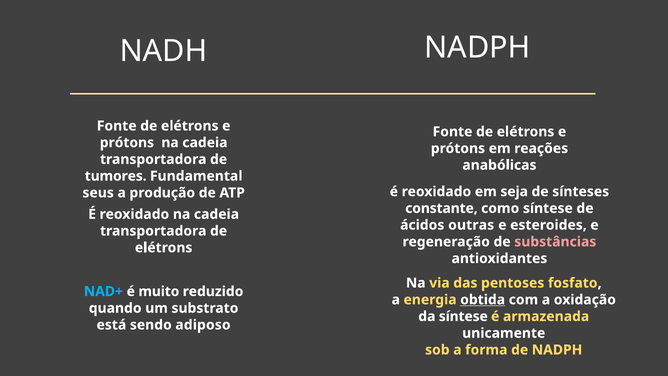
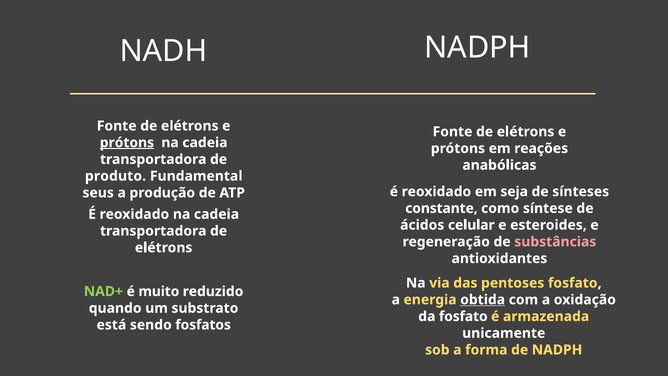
prótons underline: none -> present (127, 143)
tumores: tumores -> produto (116, 176)
outras: outras -> celular (471, 225)
NAD+ colour: light blue -> light green (103, 291)
da síntese: síntese -> fosfato (463, 316)
adiposo: adiposo -> fosfatos (203, 325)
